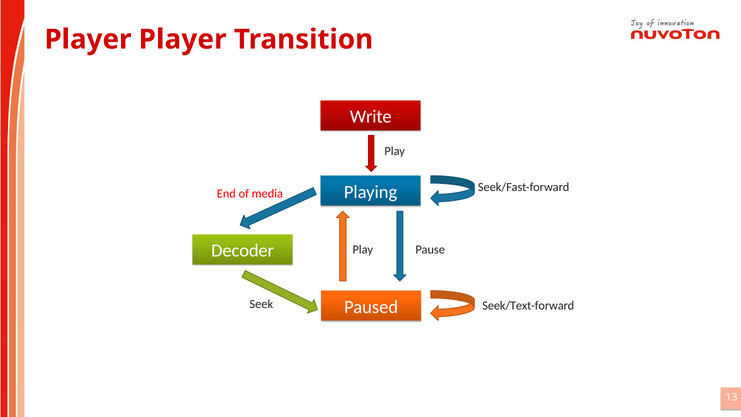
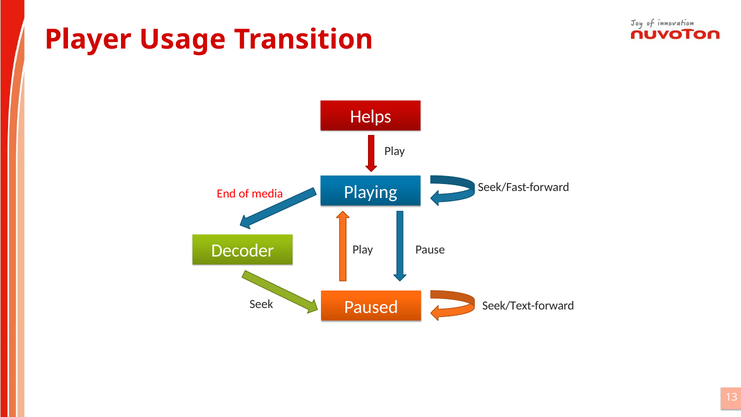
Player Player: Player -> Usage (183, 39)
Write: Write -> Helps (371, 117)
